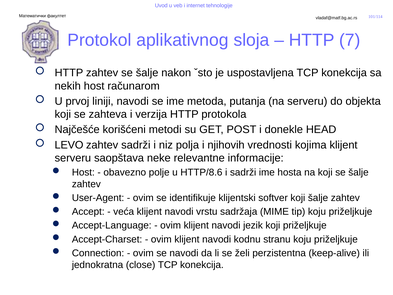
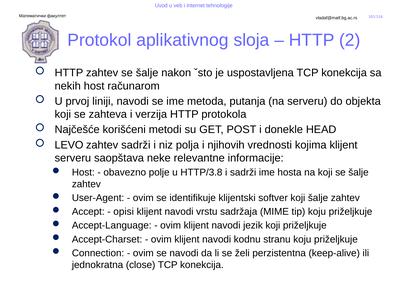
7: 7 -> 2 (350, 40)
HTTP/8.6: HTTP/8.6 -> HTTP/3.8 (201, 172)
veća: veća -> opisi (124, 212)
